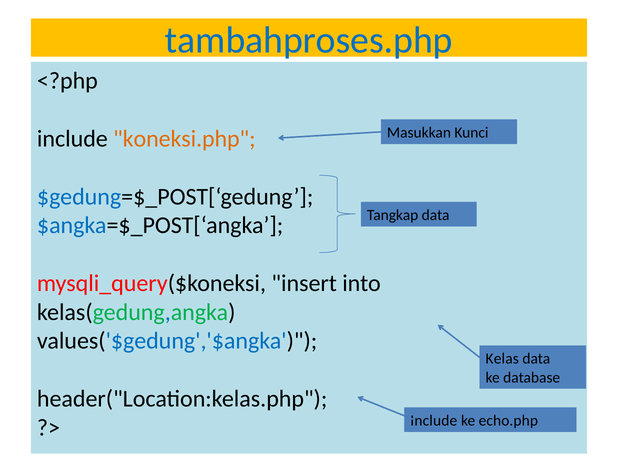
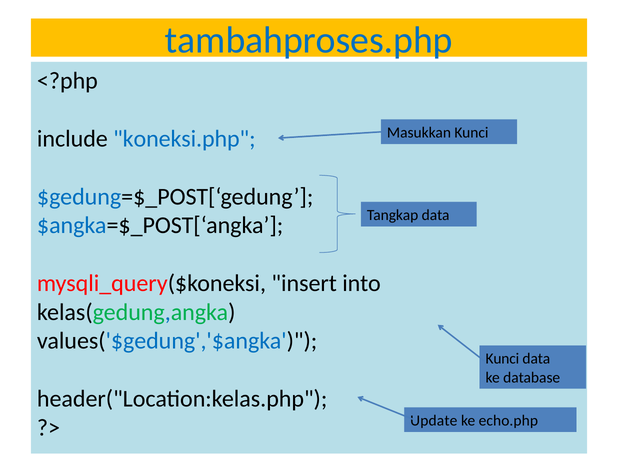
koneksi.php colour: orange -> blue (184, 139)
Kelas: Kelas -> Kunci (502, 358)
Include: Include -> Update (434, 420)
